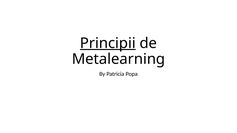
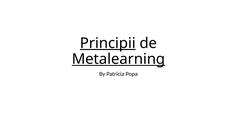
Metalearning underline: none -> present (118, 59)
